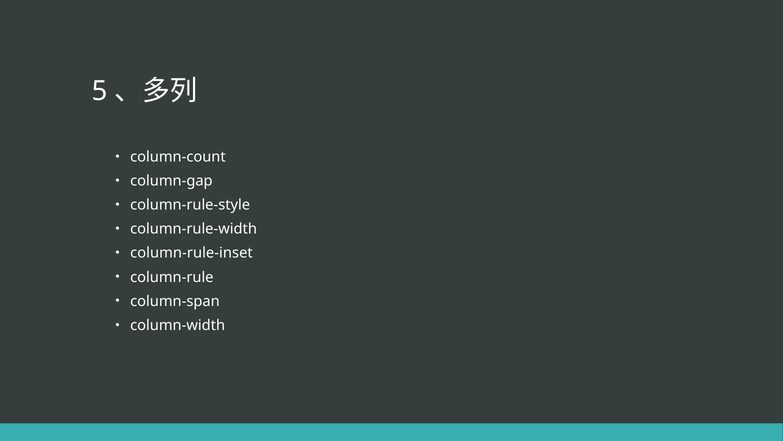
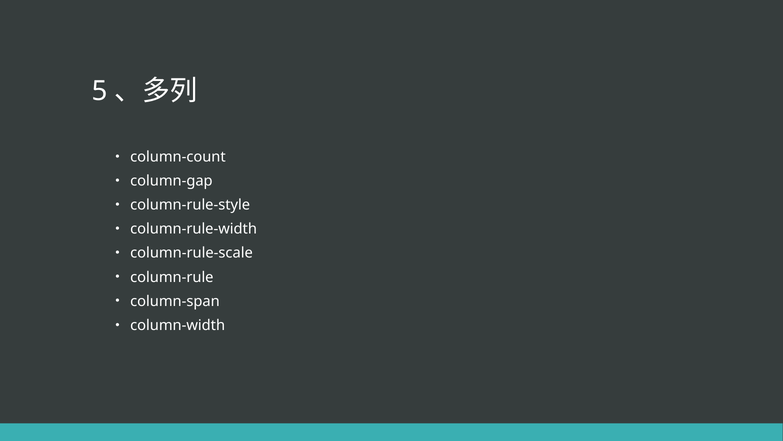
column-rule-inset: column-rule-inset -> column-rule-scale (192, 253)
